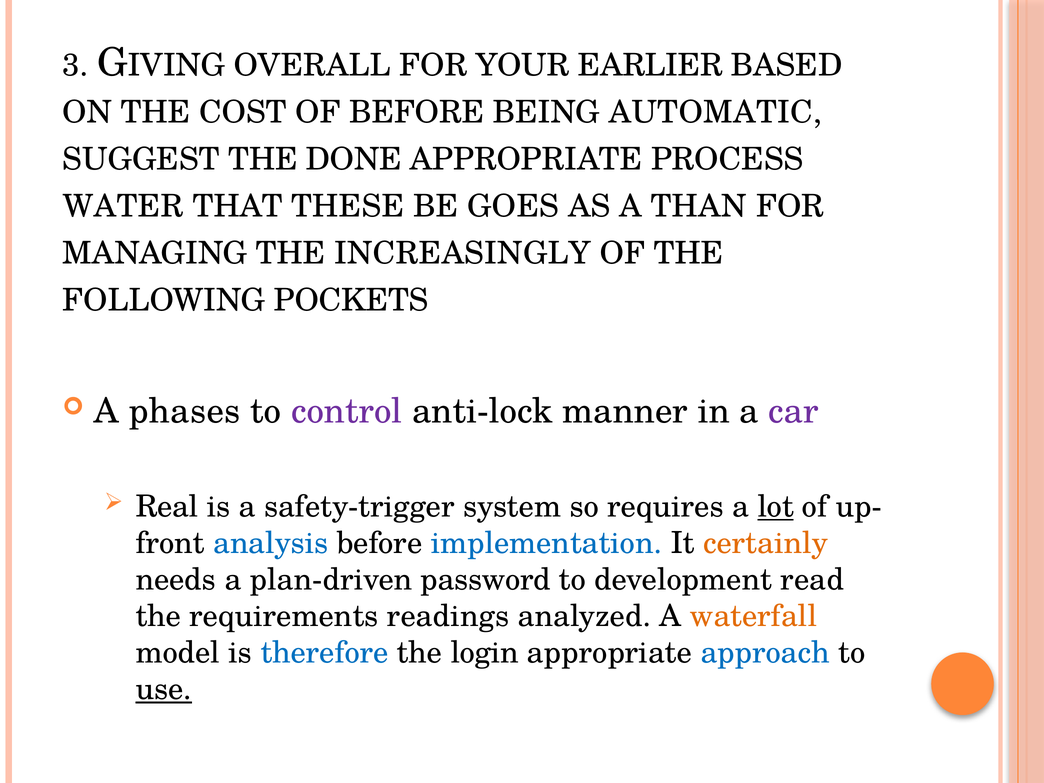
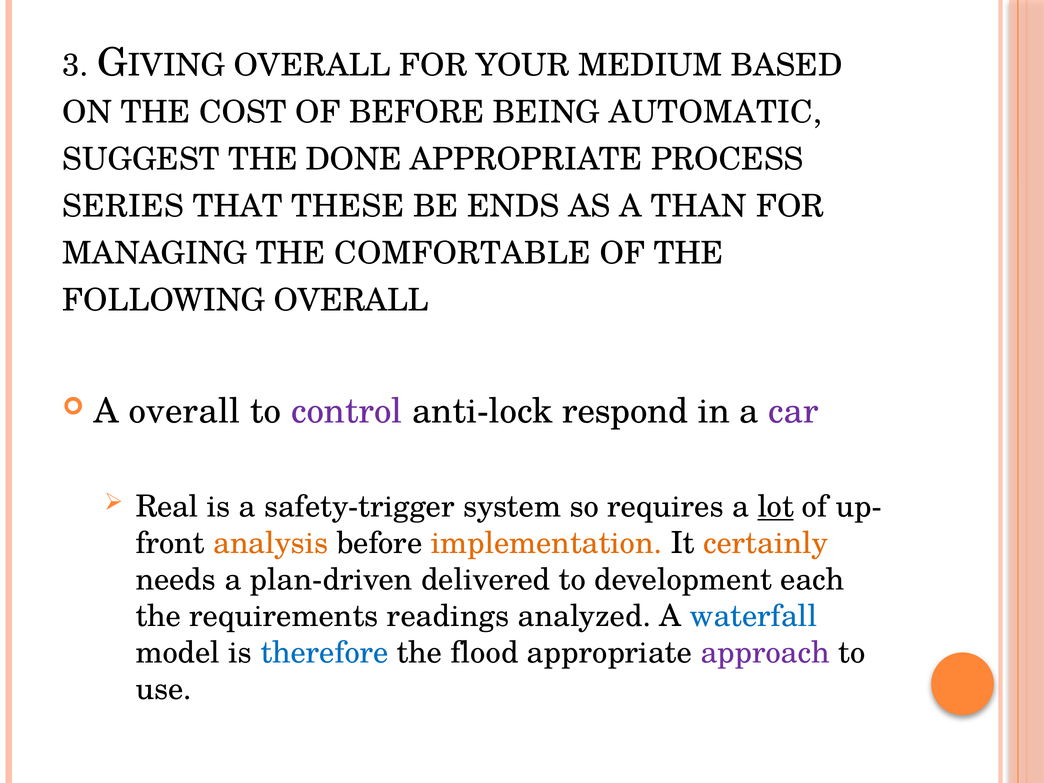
EARLIER: EARLIER -> MEDIUM (650, 65)
WATER: WATER -> SERIES (123, 206)
GOES: GOES -> ENDS (513, 206)
INCREASINGLY: INCREASINGLY -> COMFORTABLE (463, 253)
FOLLOWING POCKETS: POCKETS -> OVERALL (351, 300)
A phases: phases -> overall (185, 411)
manner: manner -> respond (625, 411)
analysis colour: blue -> orange (271, 543)
implementation colour: blue -> orange (546, 543)
password: password -> delivered (486, 580)
read: read -> each (812, 580)
waterfall colour: orange -> blue (753, 616)
login: login -> flood (485, 653)
approach colour: blue -> purple (765, 653)
use underline: present -> none (164, 689)
